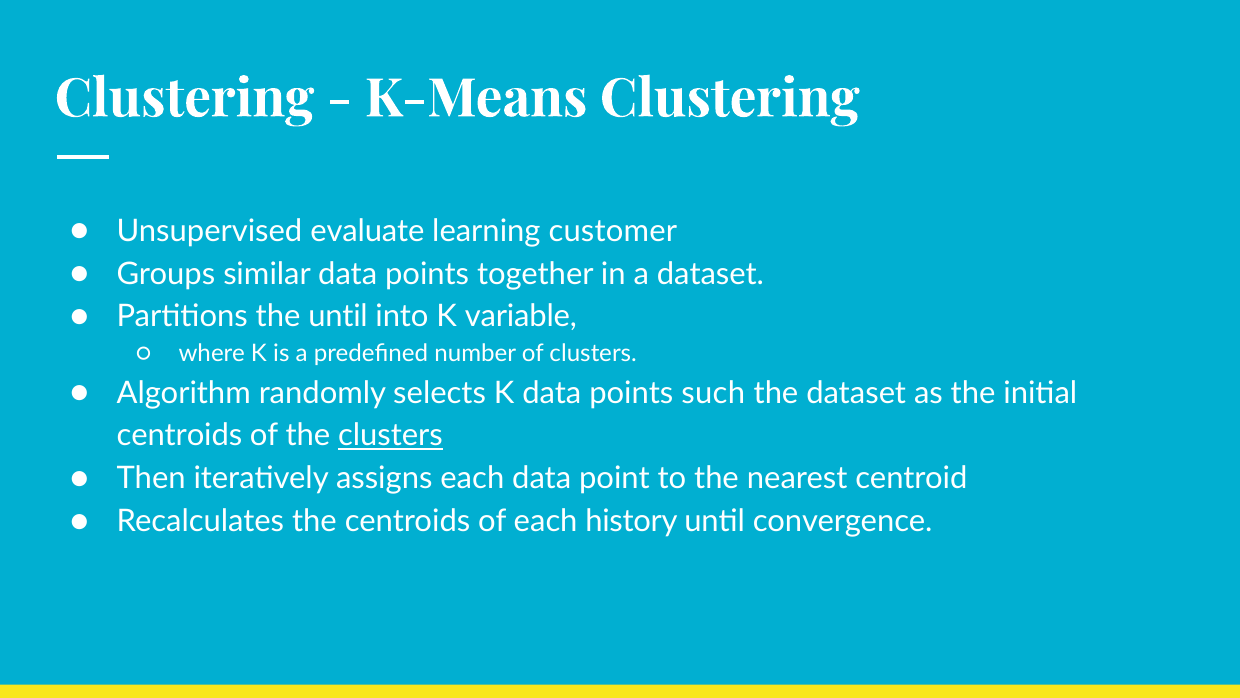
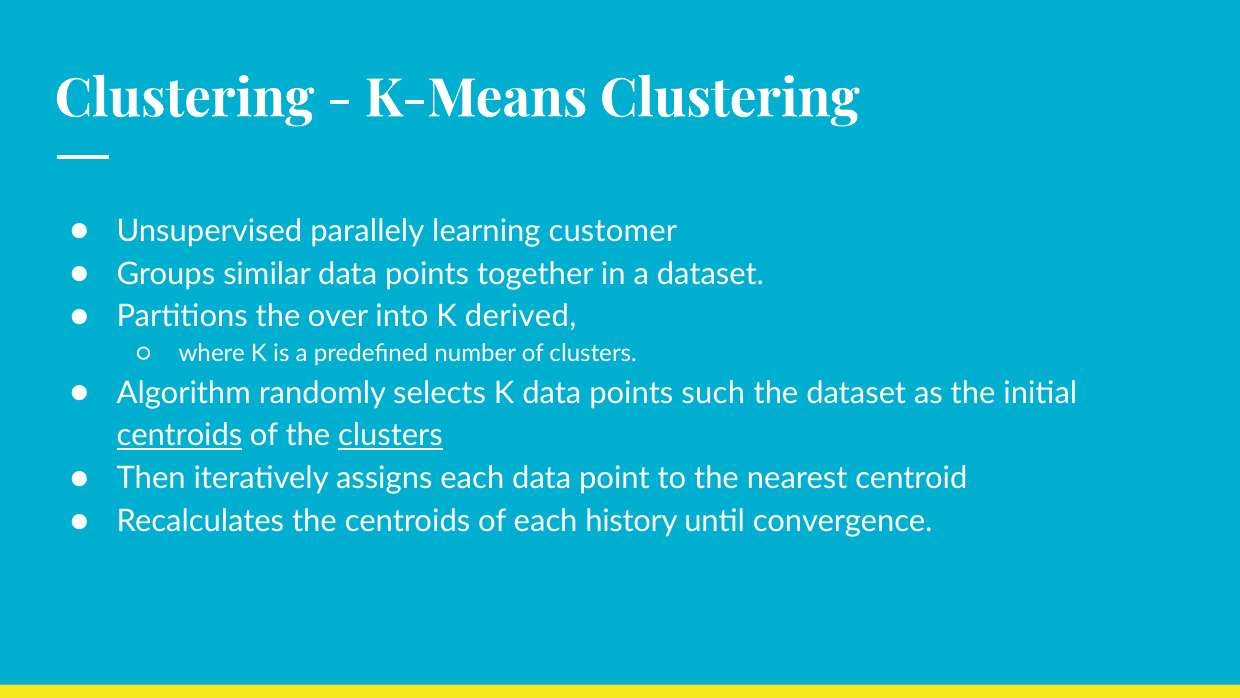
evaluate: evaluate -> parallely (367, 231)
the until: until -> over (338, 317)
variable: variable -> derived (521, 317)
centroids underline: none -> present (179, 435)
